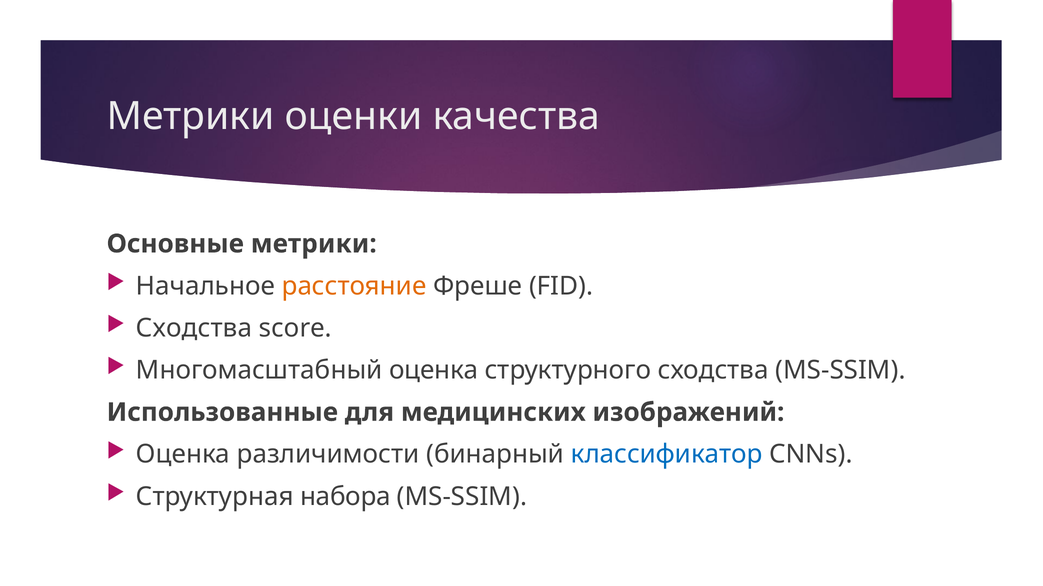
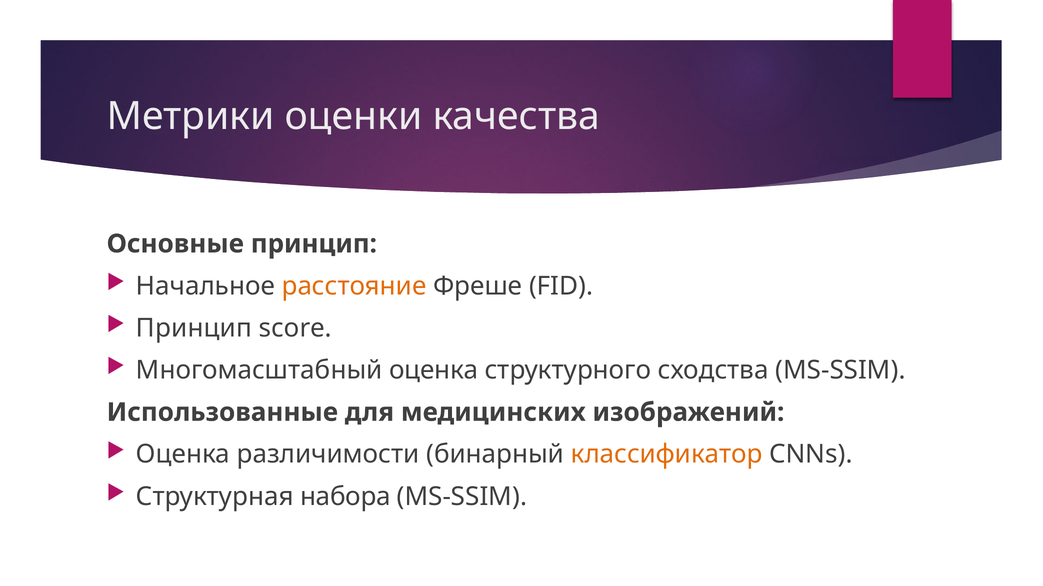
Основные метрики: метрики -> принцип (314, 244)
Сходства: Сходства -> Принцип (194, 328)
классификатор colour: blue -> orange (667, 455)
